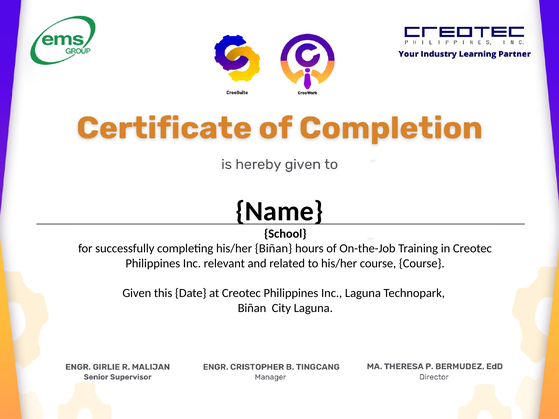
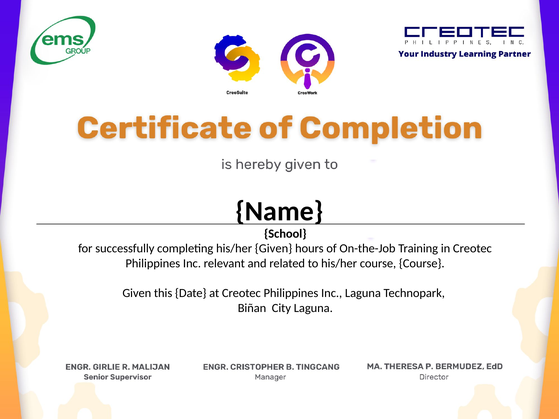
his/her Biñan: Biñan -> Given (274, 249)
